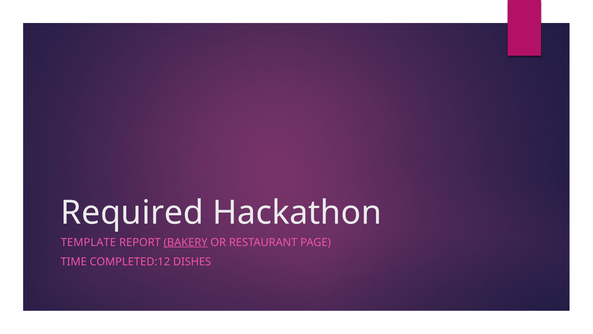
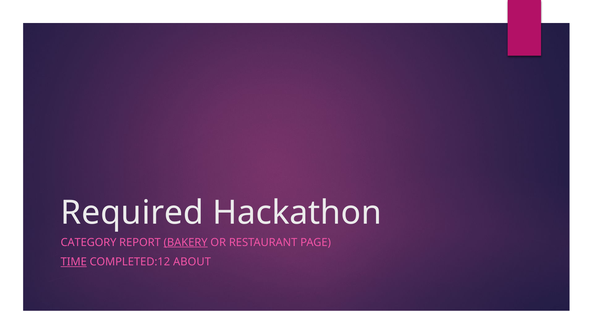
TEMPLATE: TEMPLATE -> CATEGORY (89, 242)
TIME underline: none -> present (74, 262)
DISHES: DISHES -> ABOUT (192, 262)
